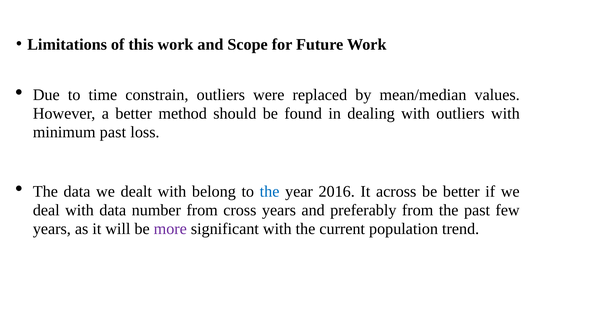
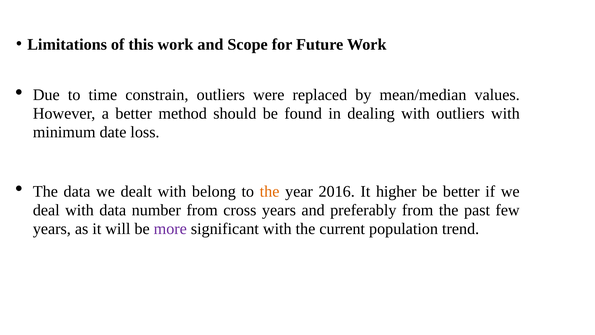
minimum past: past -> date (113, 132)
the colour: blue -> orange (270, 191)
across: across -> higher (396, 191)
